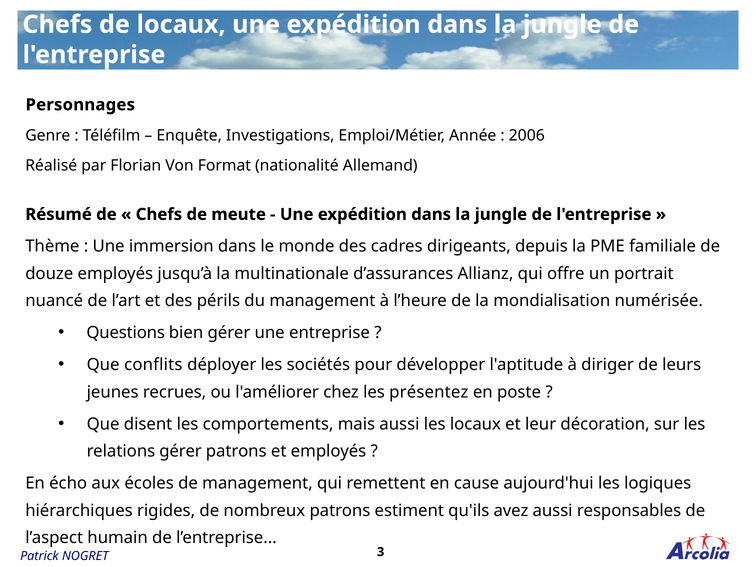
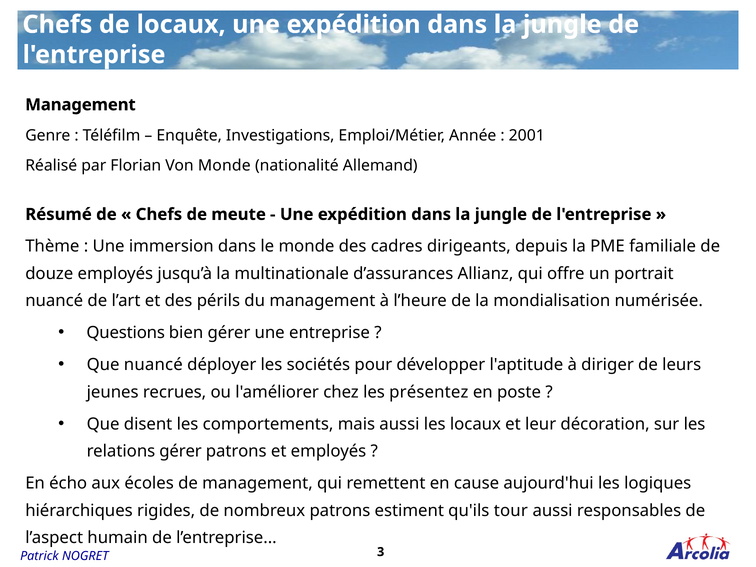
Personnages: Personnages -> Management (80, 105)
2006: 2006 -> 2001 (527, 135)
Von Format: Format -> Monde (224, 165)
Que conflits: conflits -> nuancé (153, 365)
avez: avez -> tour (511, 511)
